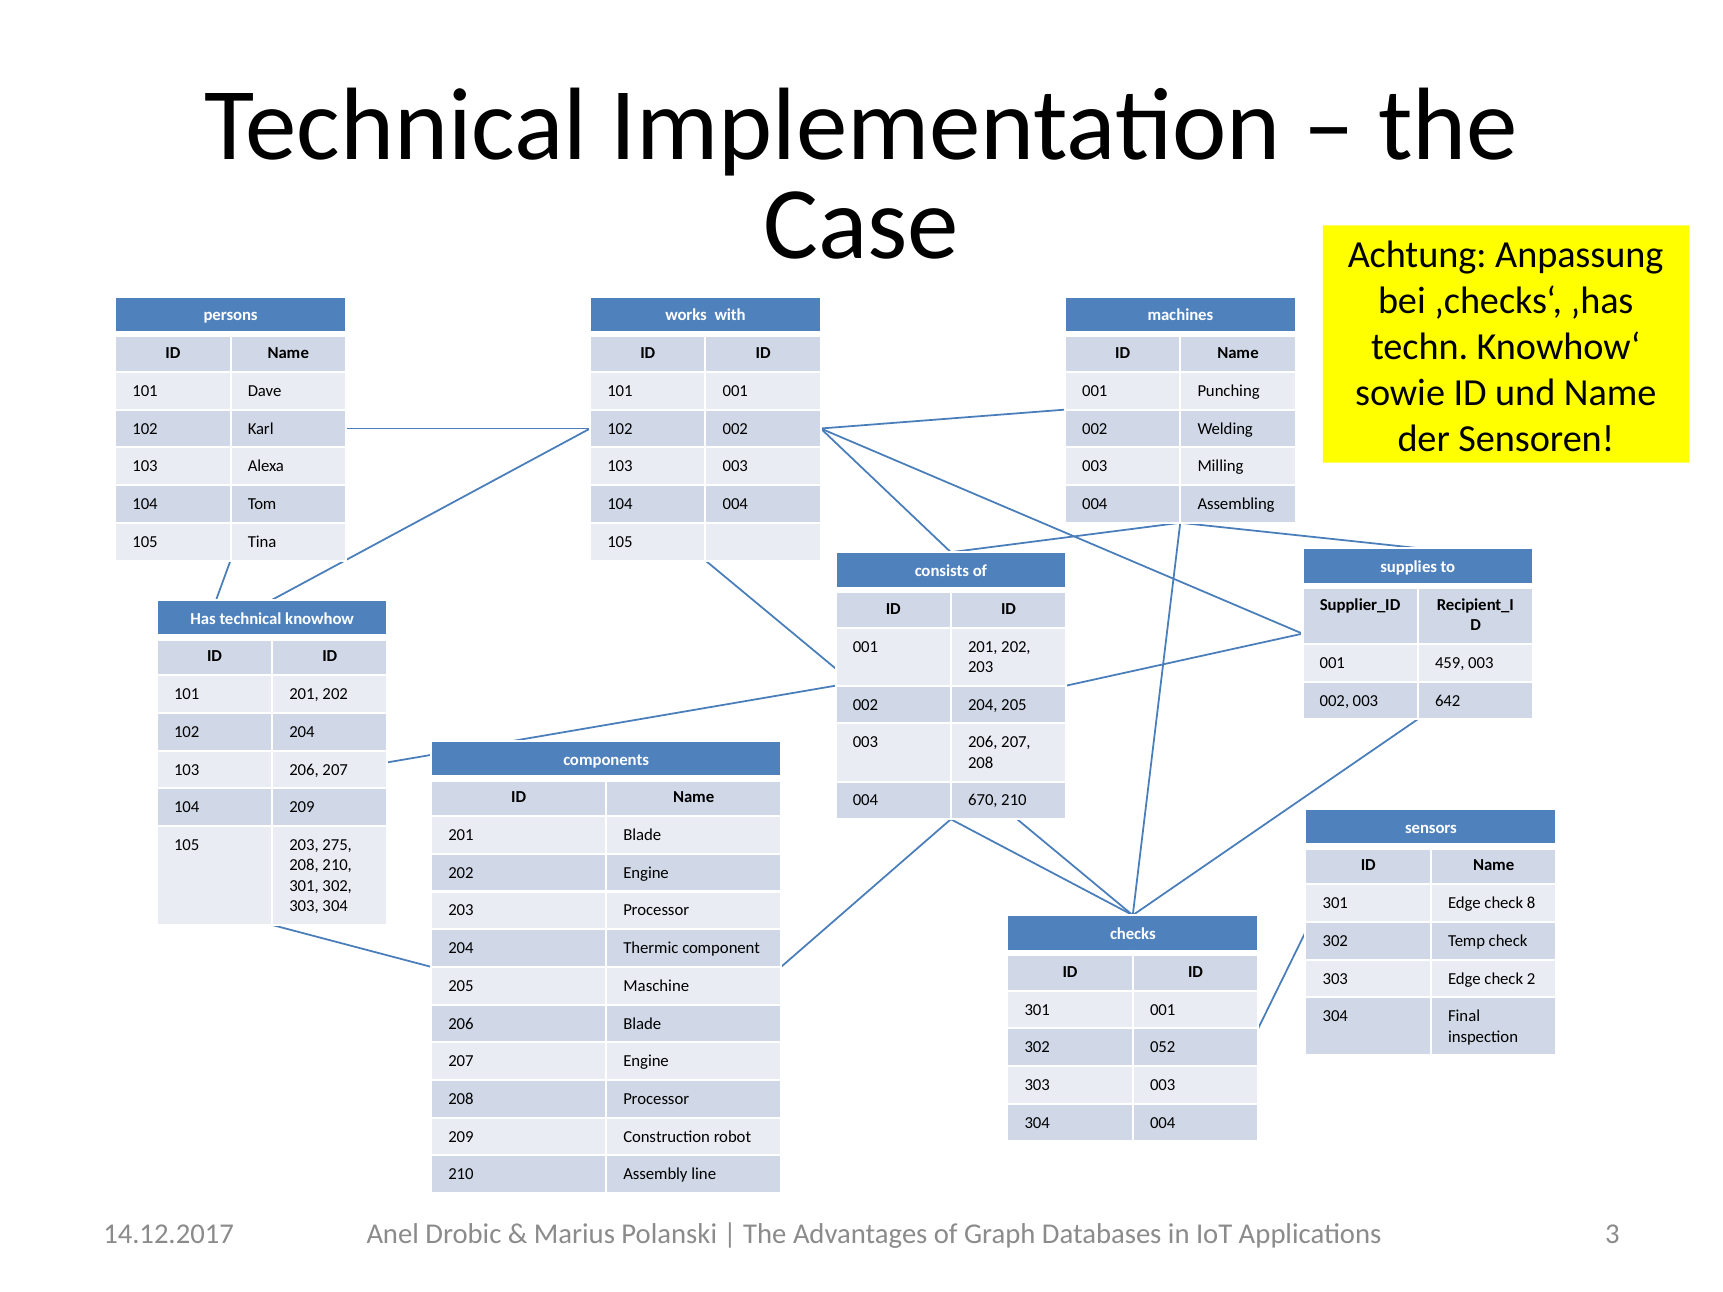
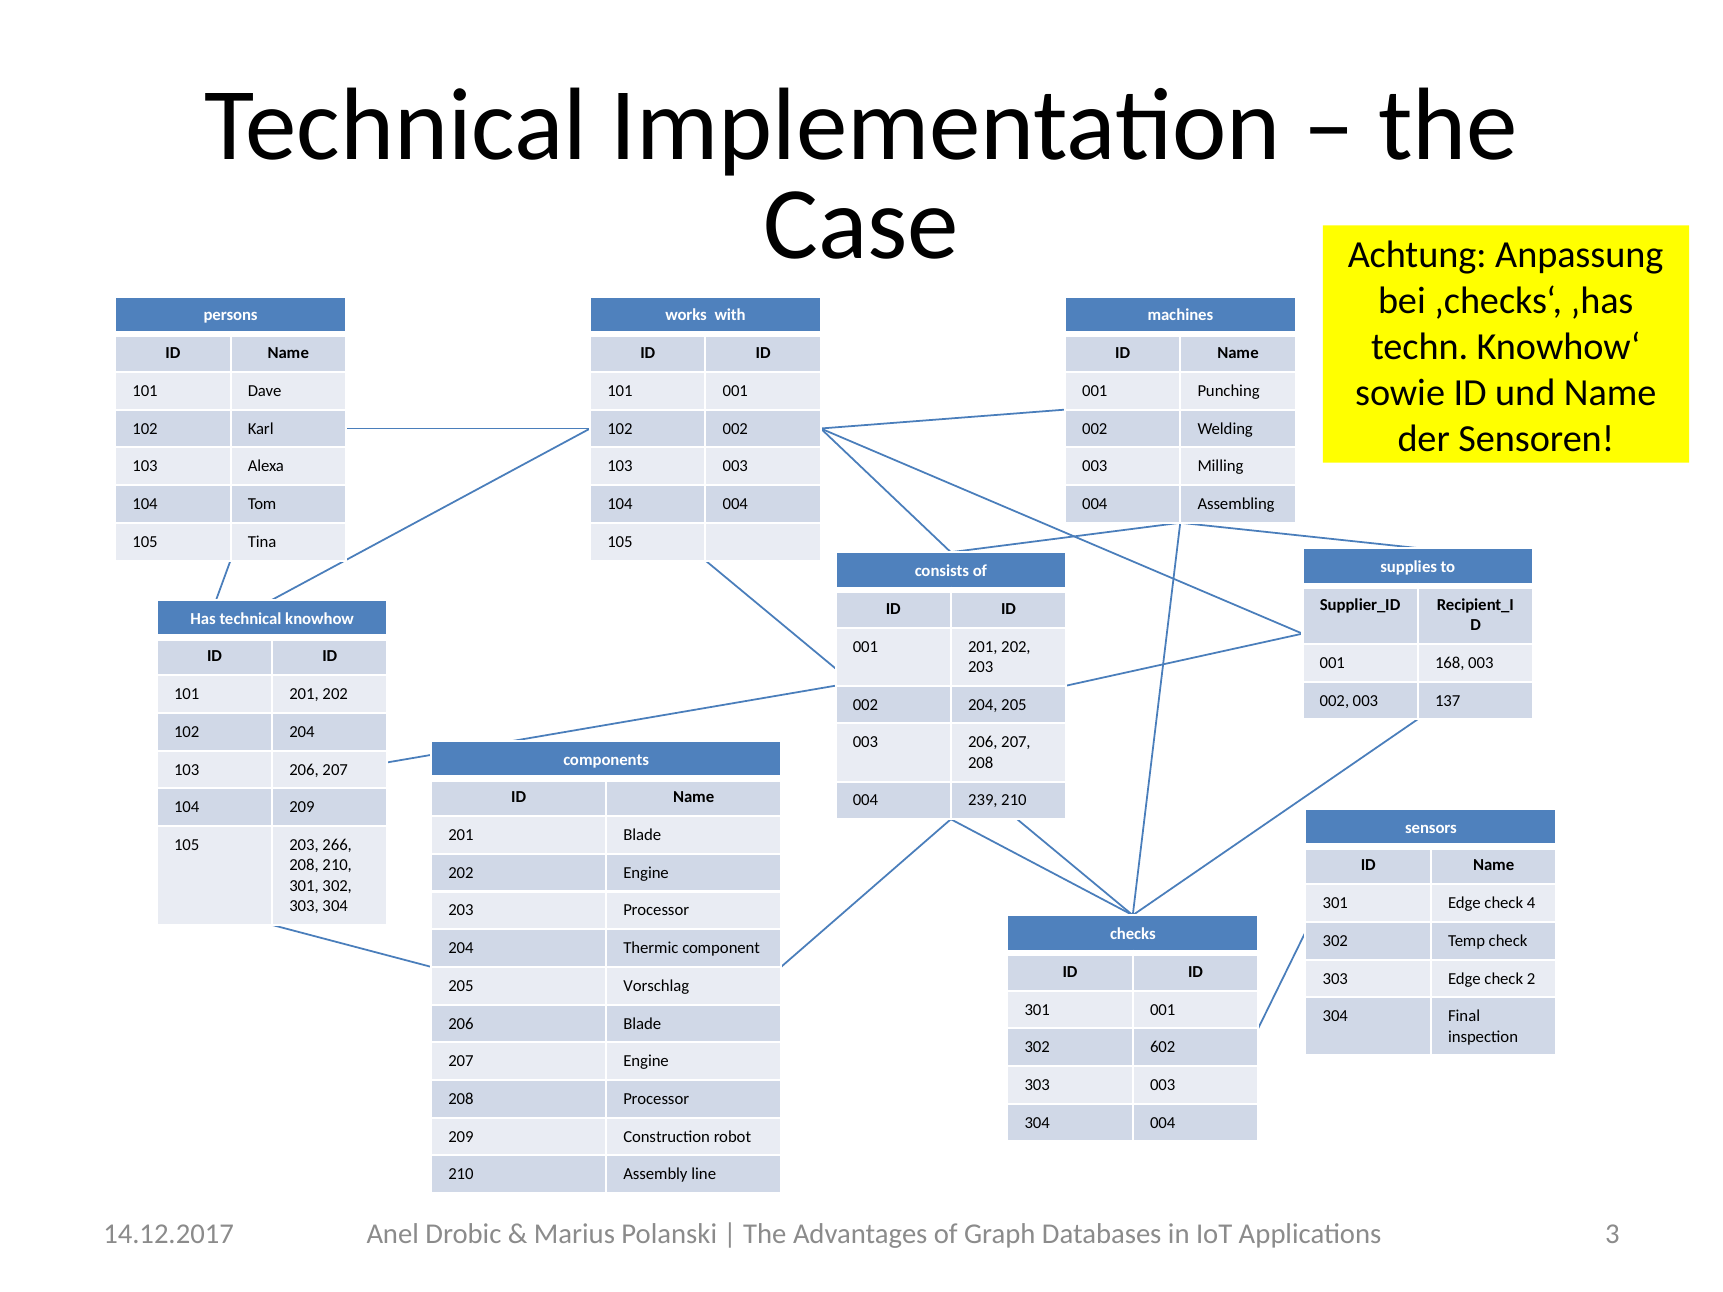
459: 459 -> 168 (1450, 663)
642: 642 -> 137 (1448, 701)
670: 670 -> 239 (983, 801)
275: 275 -> 266 (337, 845)
8: 8 -> 4 (1531, 903)
Maschine: Maschine -> Vorschlag (656, 986)
052: 052 -> 602 (1163, 1047)
